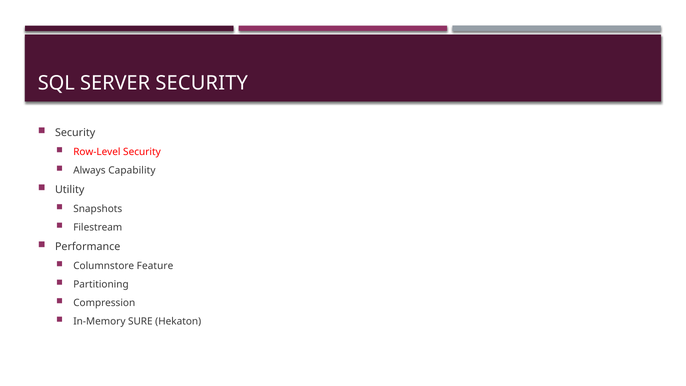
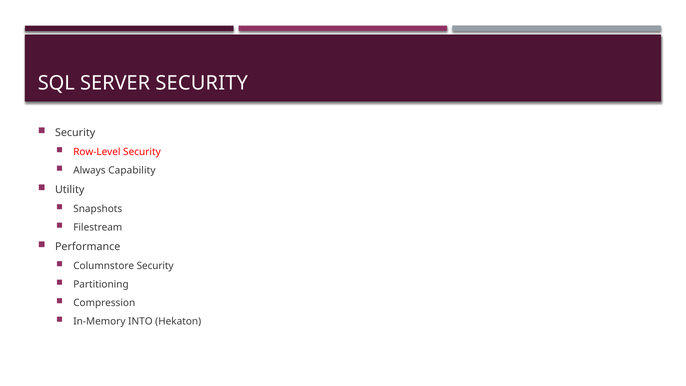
Columnstore Feature: Feature -> Security (155, 266)
SURE: SURE -> INTO (140, 321)
